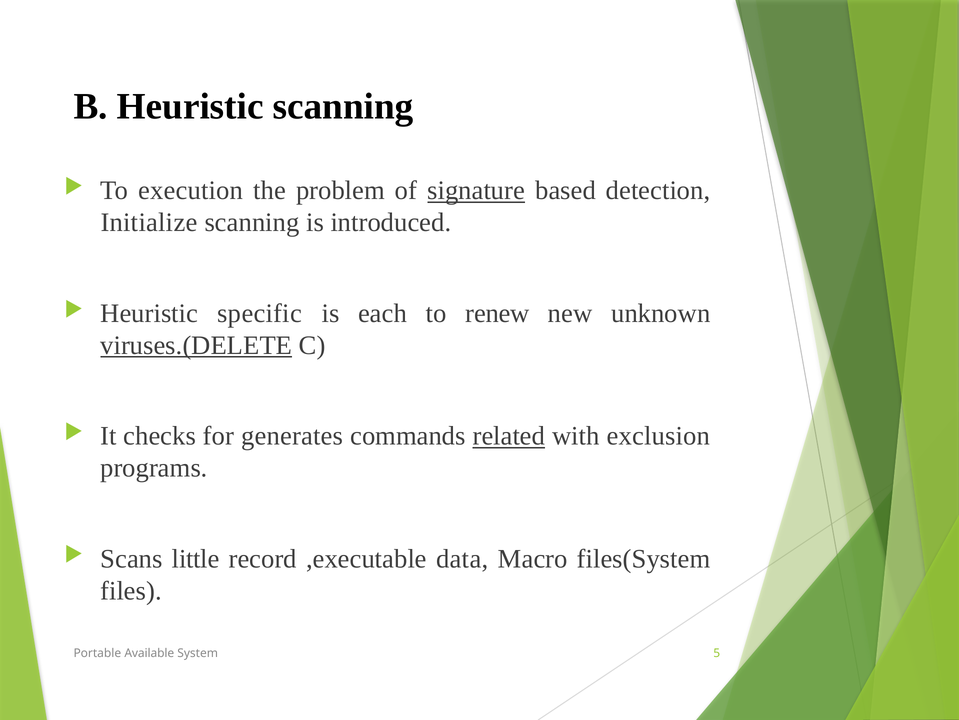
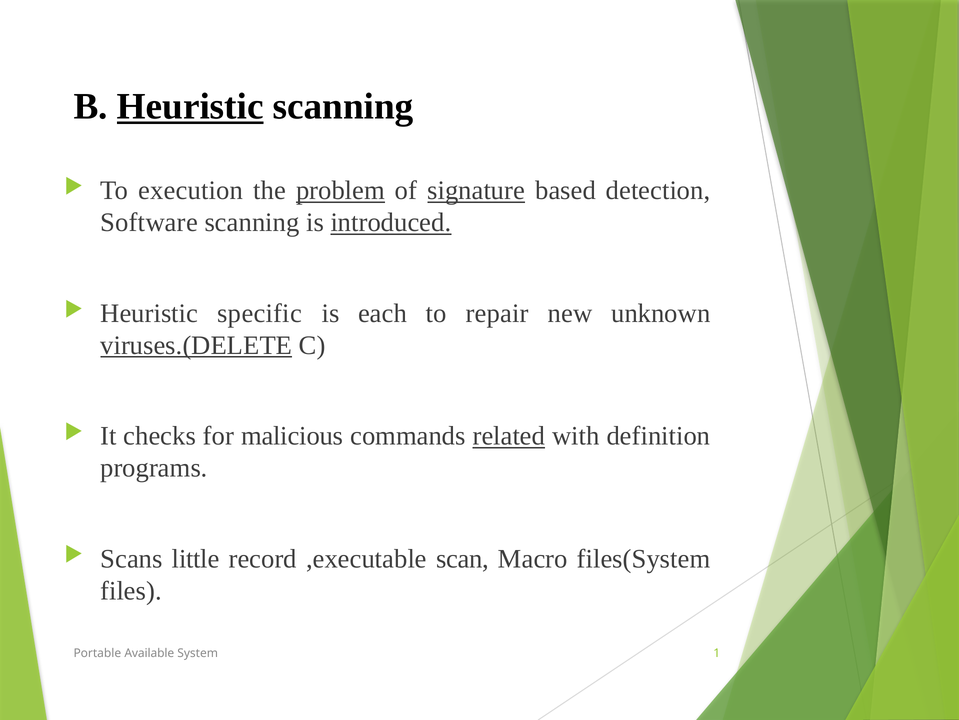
Heuristic underline: none -> present (190, 107)
problem underline: none -> present (340, 190)
Initialize: Initialize -> Software (149, 222)
introduced underline: none -> present (391, 222)
renew: renew -> repair (497, 313)
generates: generates -> malicious (292, 436)
exclusion: exclusion -> definition (658, 436)
data: data -> scan (463, 558)
5: 5 -> 1 (717, 653)
